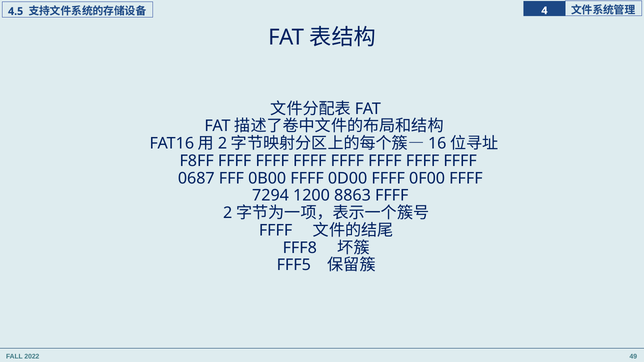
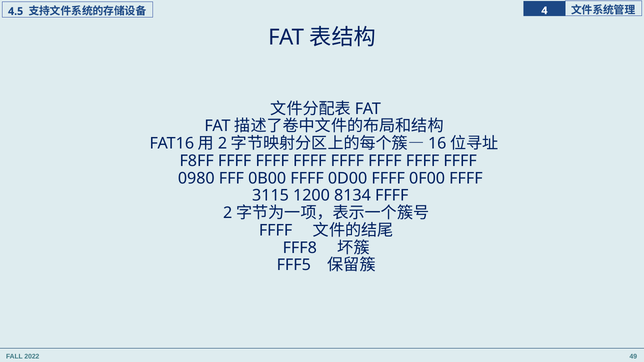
0687: 0687 -> 0980 (196, 178)
7294: 7294 -> 3115 (271, 196)
8863: 8863 -> 8134 (352, 196)
